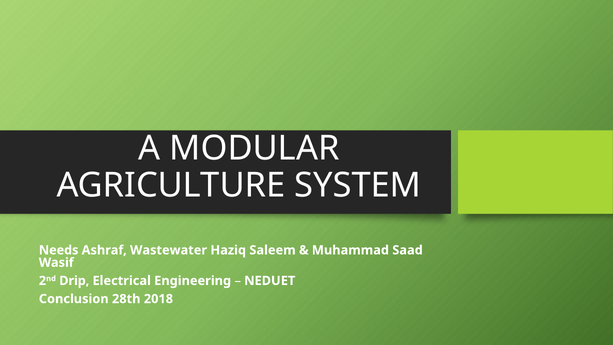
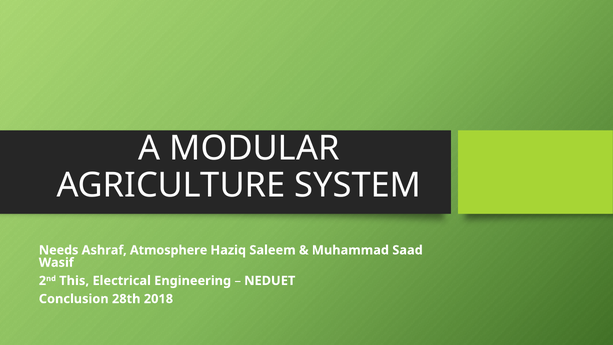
Wastewater: Wastewater -> Atmosphere (169, 250)
Drip: Drip -> This (74, 281)
